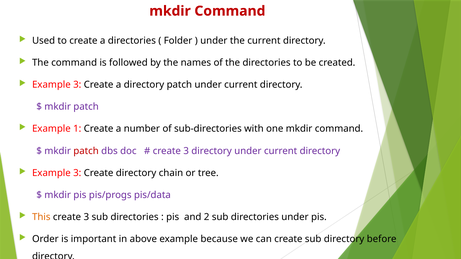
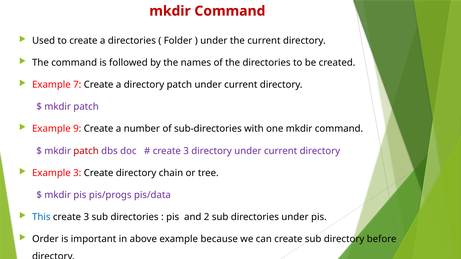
3: 3 -> 7 (77, 85)
1: 1 -> 9 (77, 129)
This colour: orange -> blue (41, 217)
